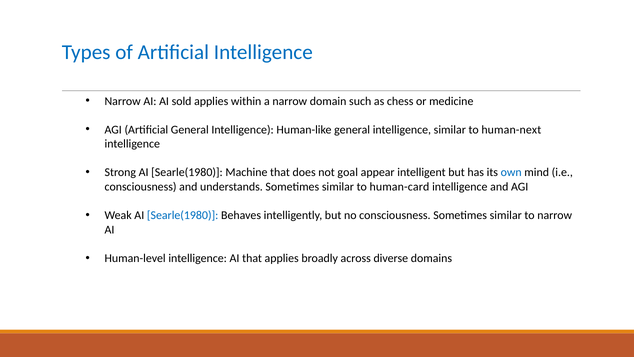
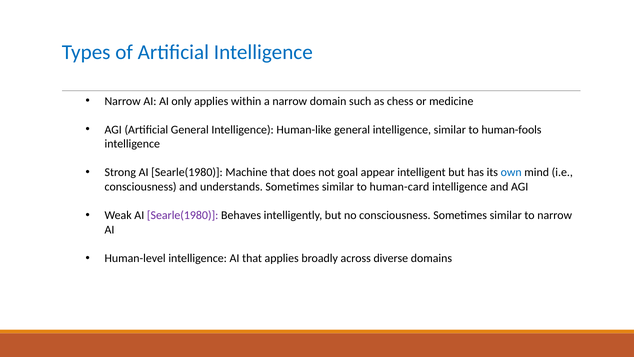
sold: sold -> only (182, 101)
human-next: human-next -> human-fools (511, 130)
Searle(1980 colour: blue -> purple (183, 215)
